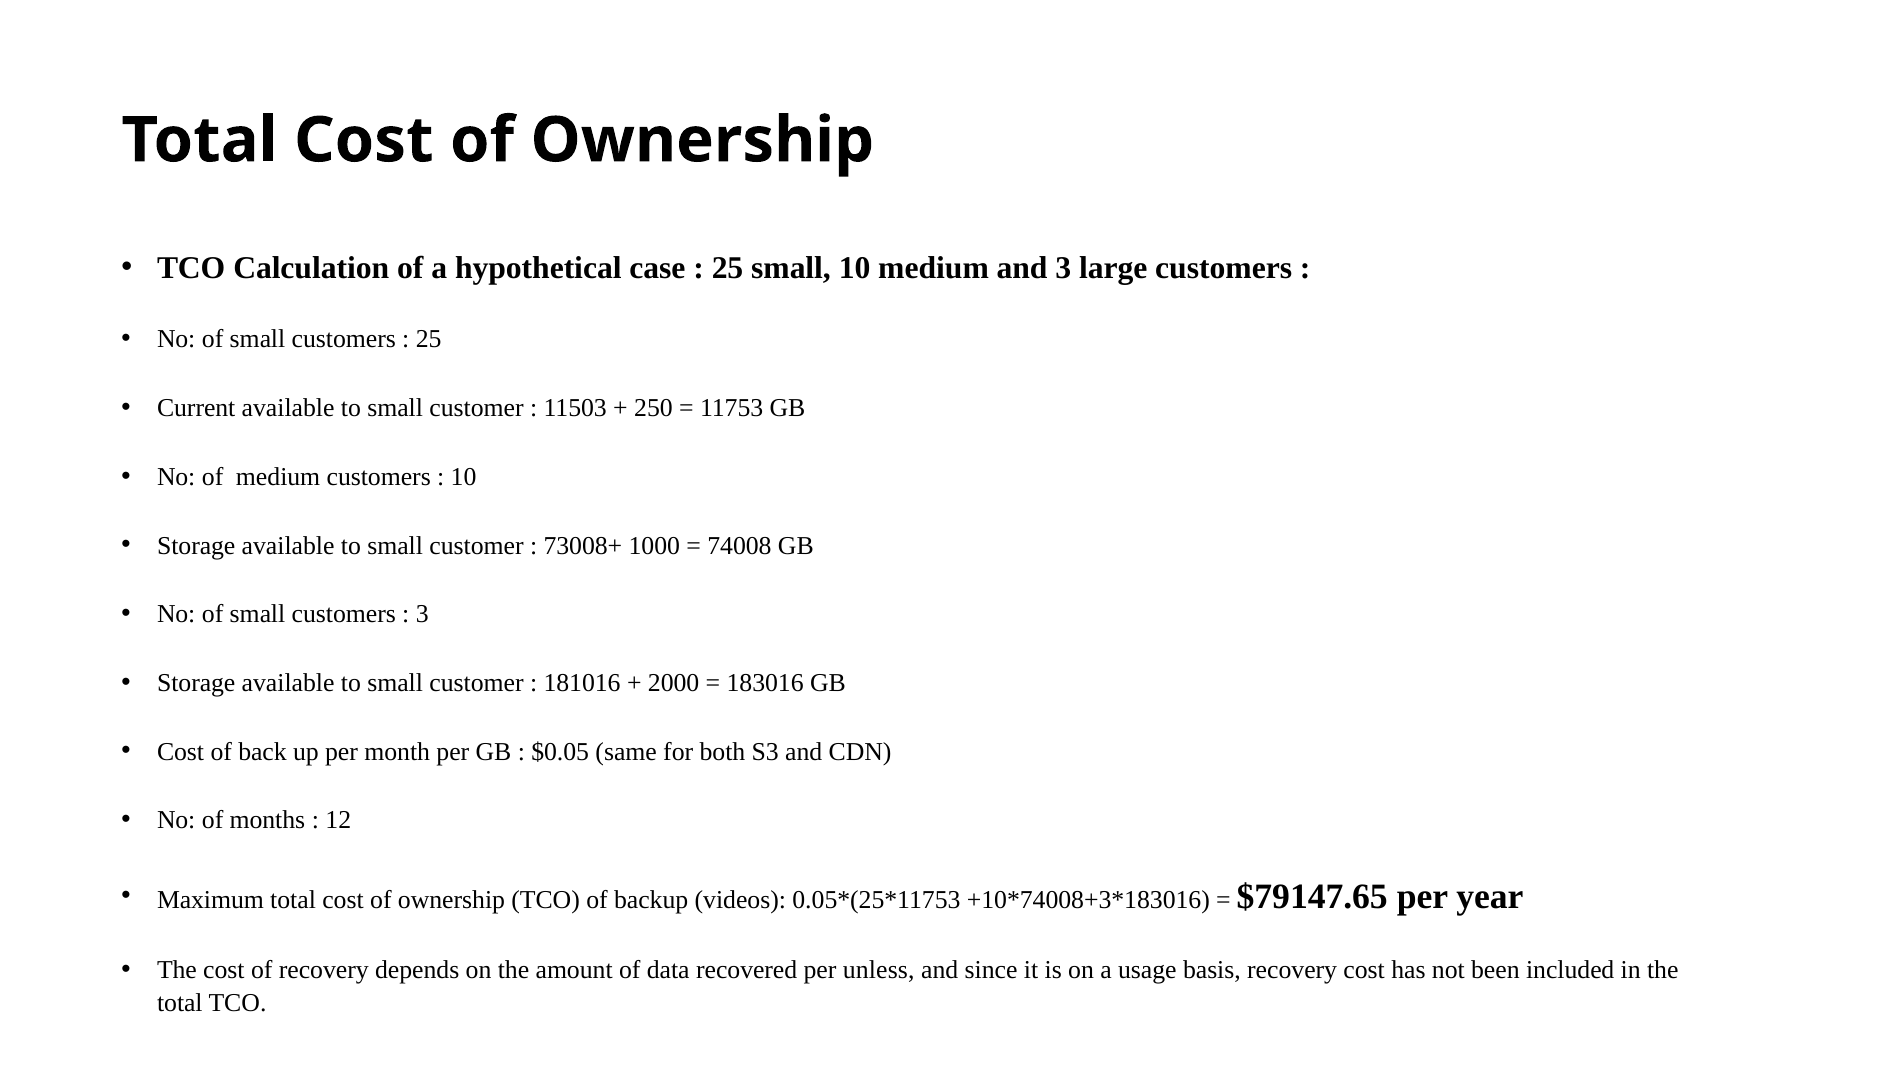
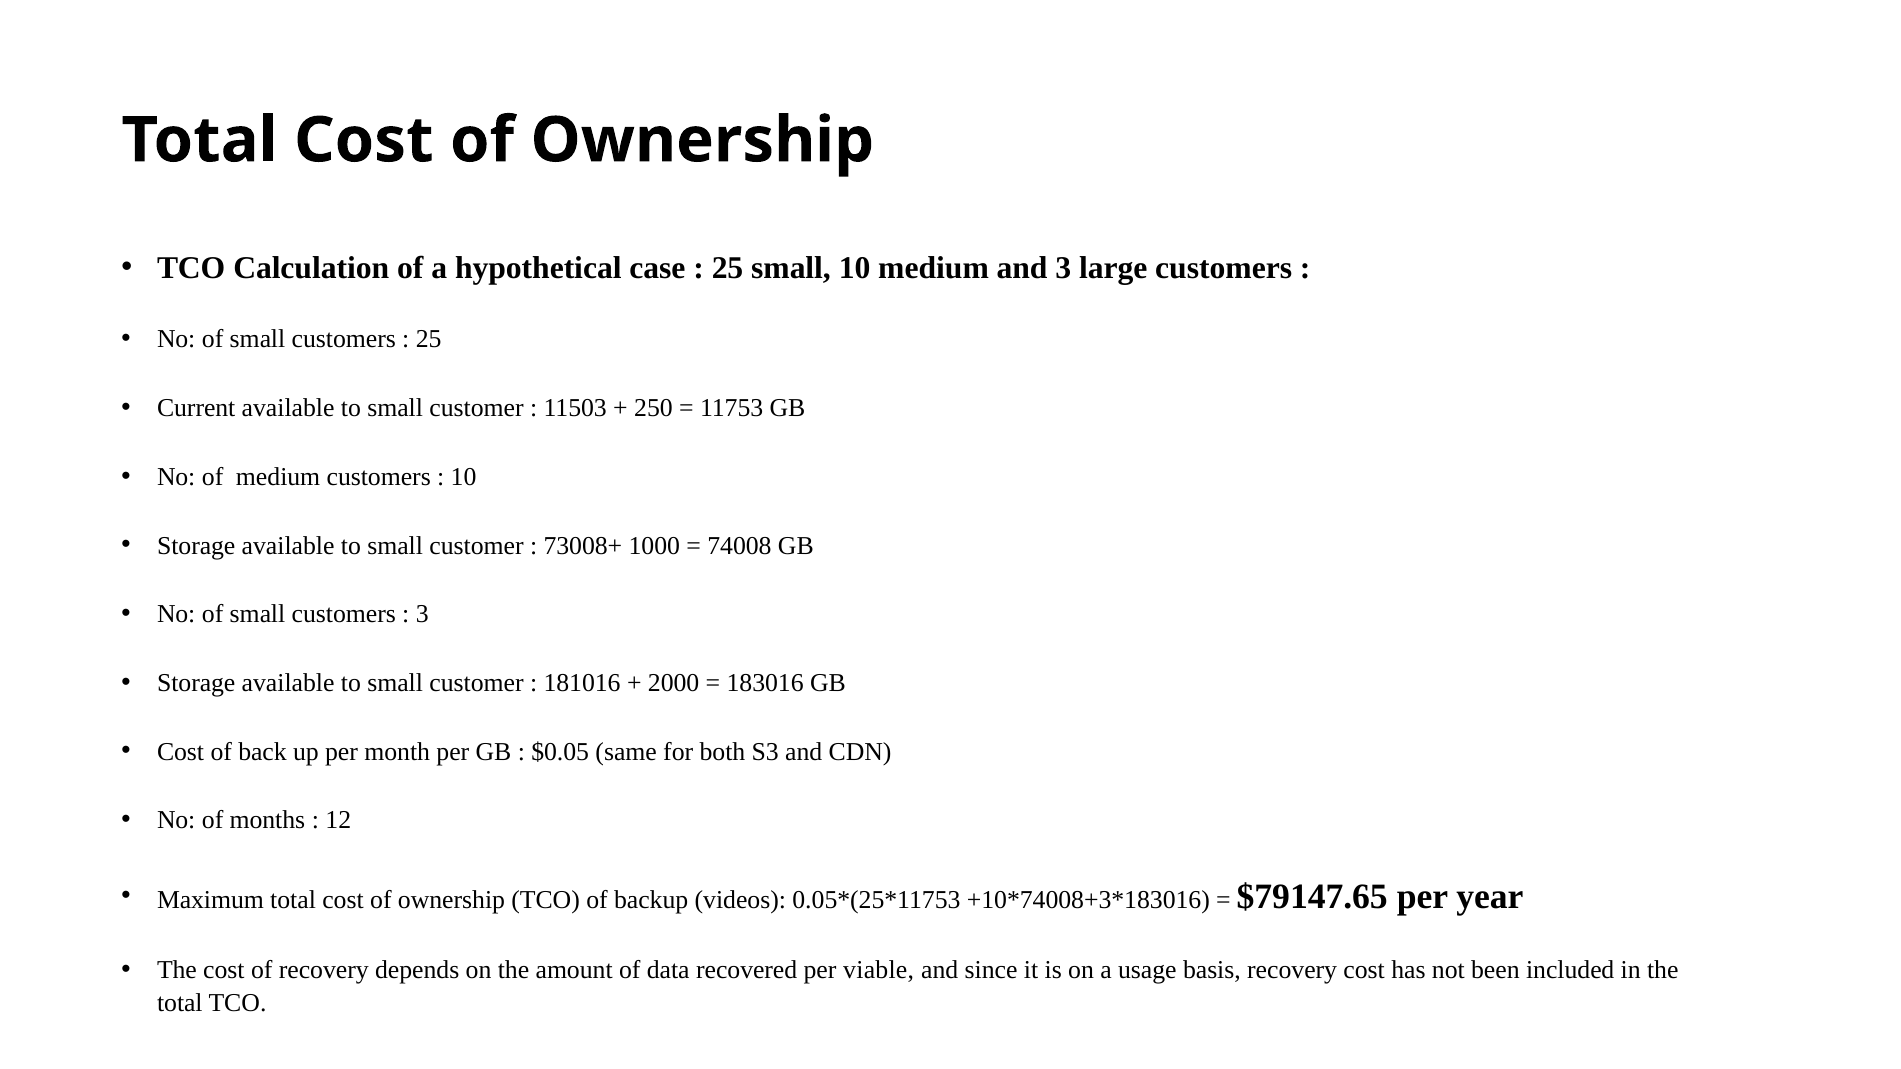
unless: unless -> viable (879, 971)
